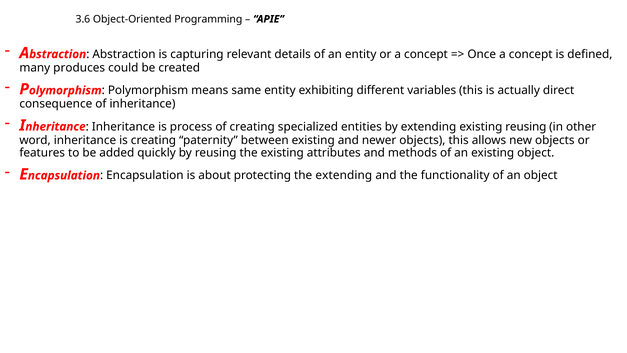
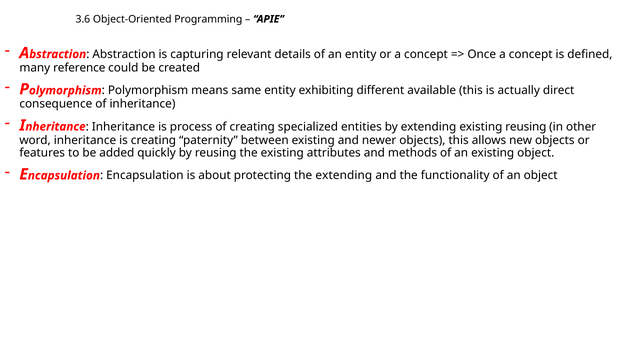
produces: produces -> reference (79, 68)
variables: variables -> available (432, 90)
